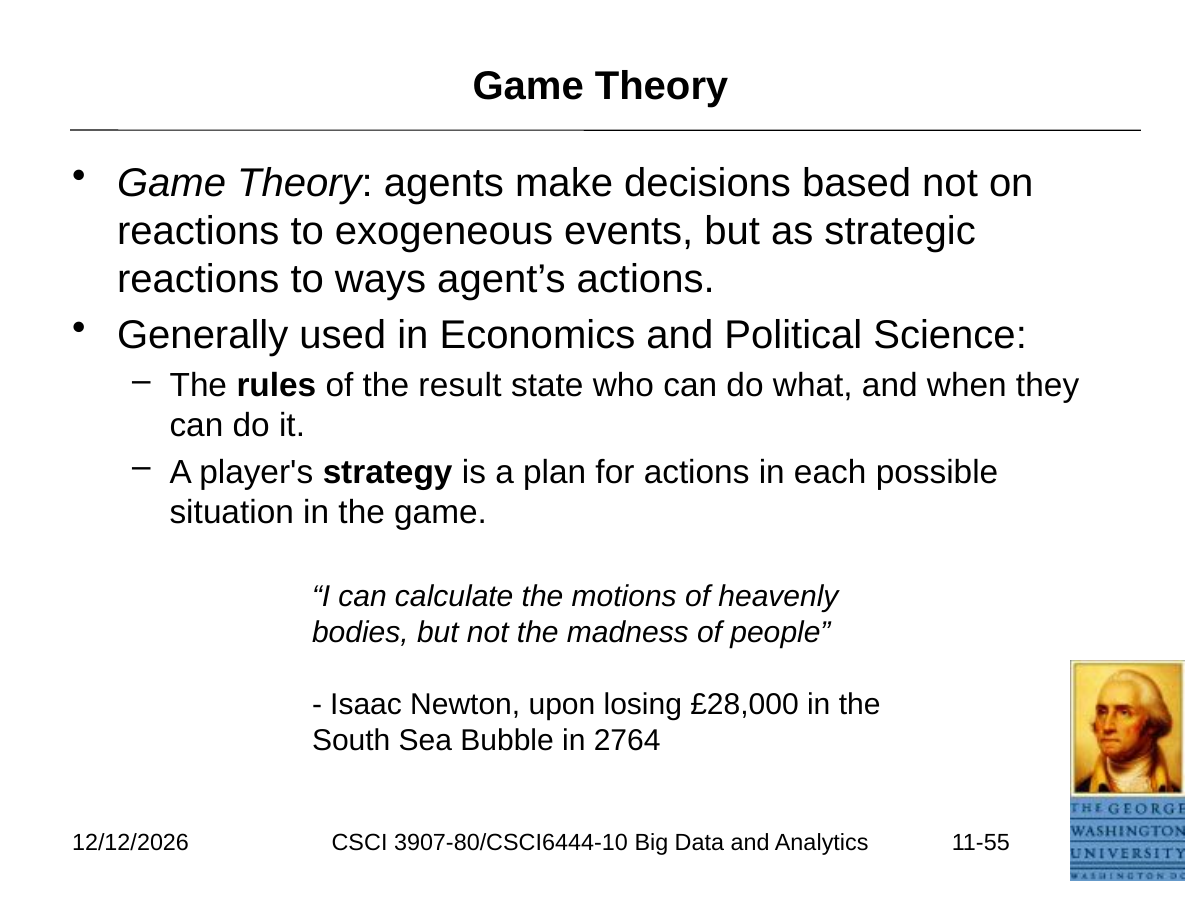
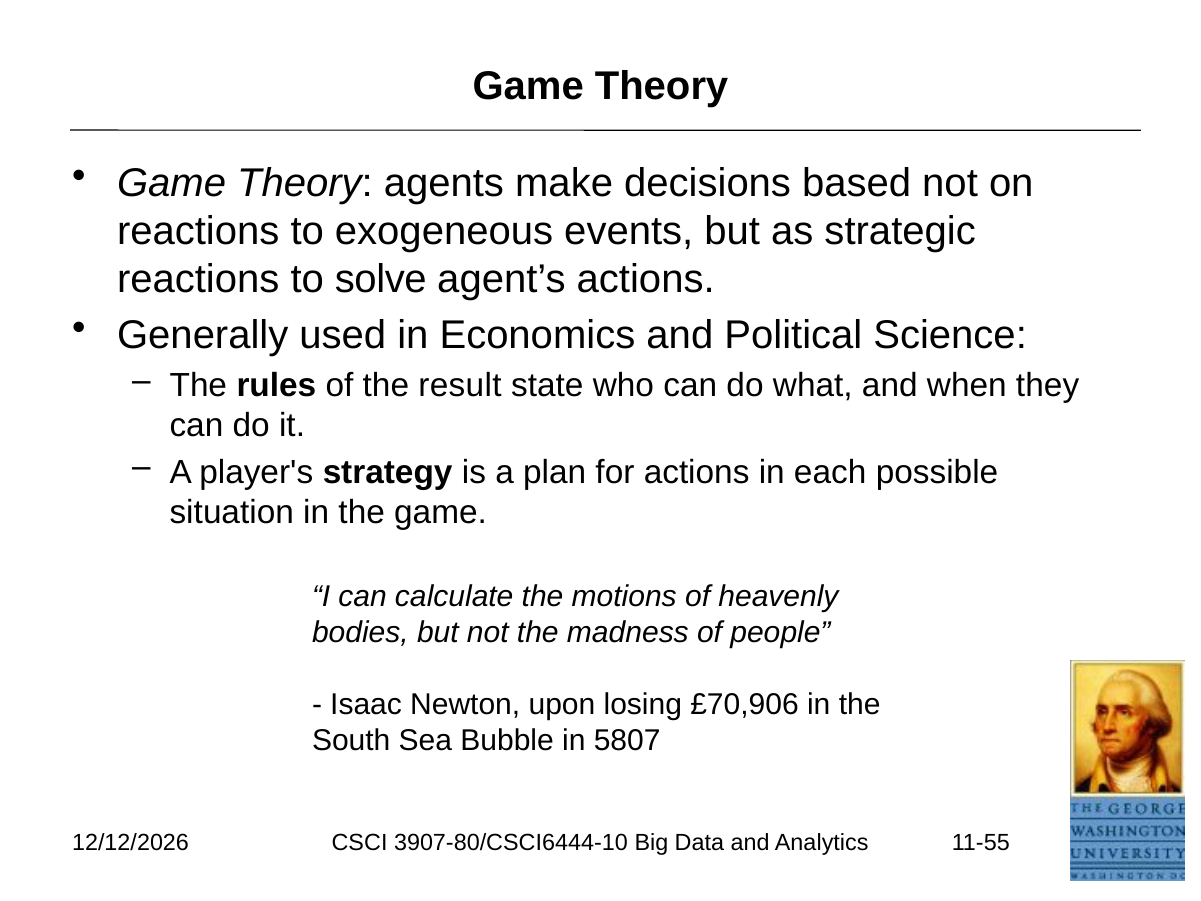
ways: ways -> solve (381, 279)
£28,000: £28,000 -> £70,906 (745, 705)
2764: 2764 -> 5807 (627, 741)
